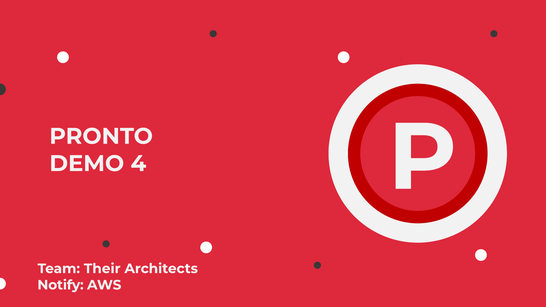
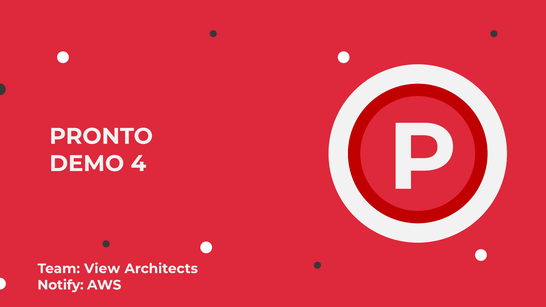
Their: Their -> View (102, 269)
